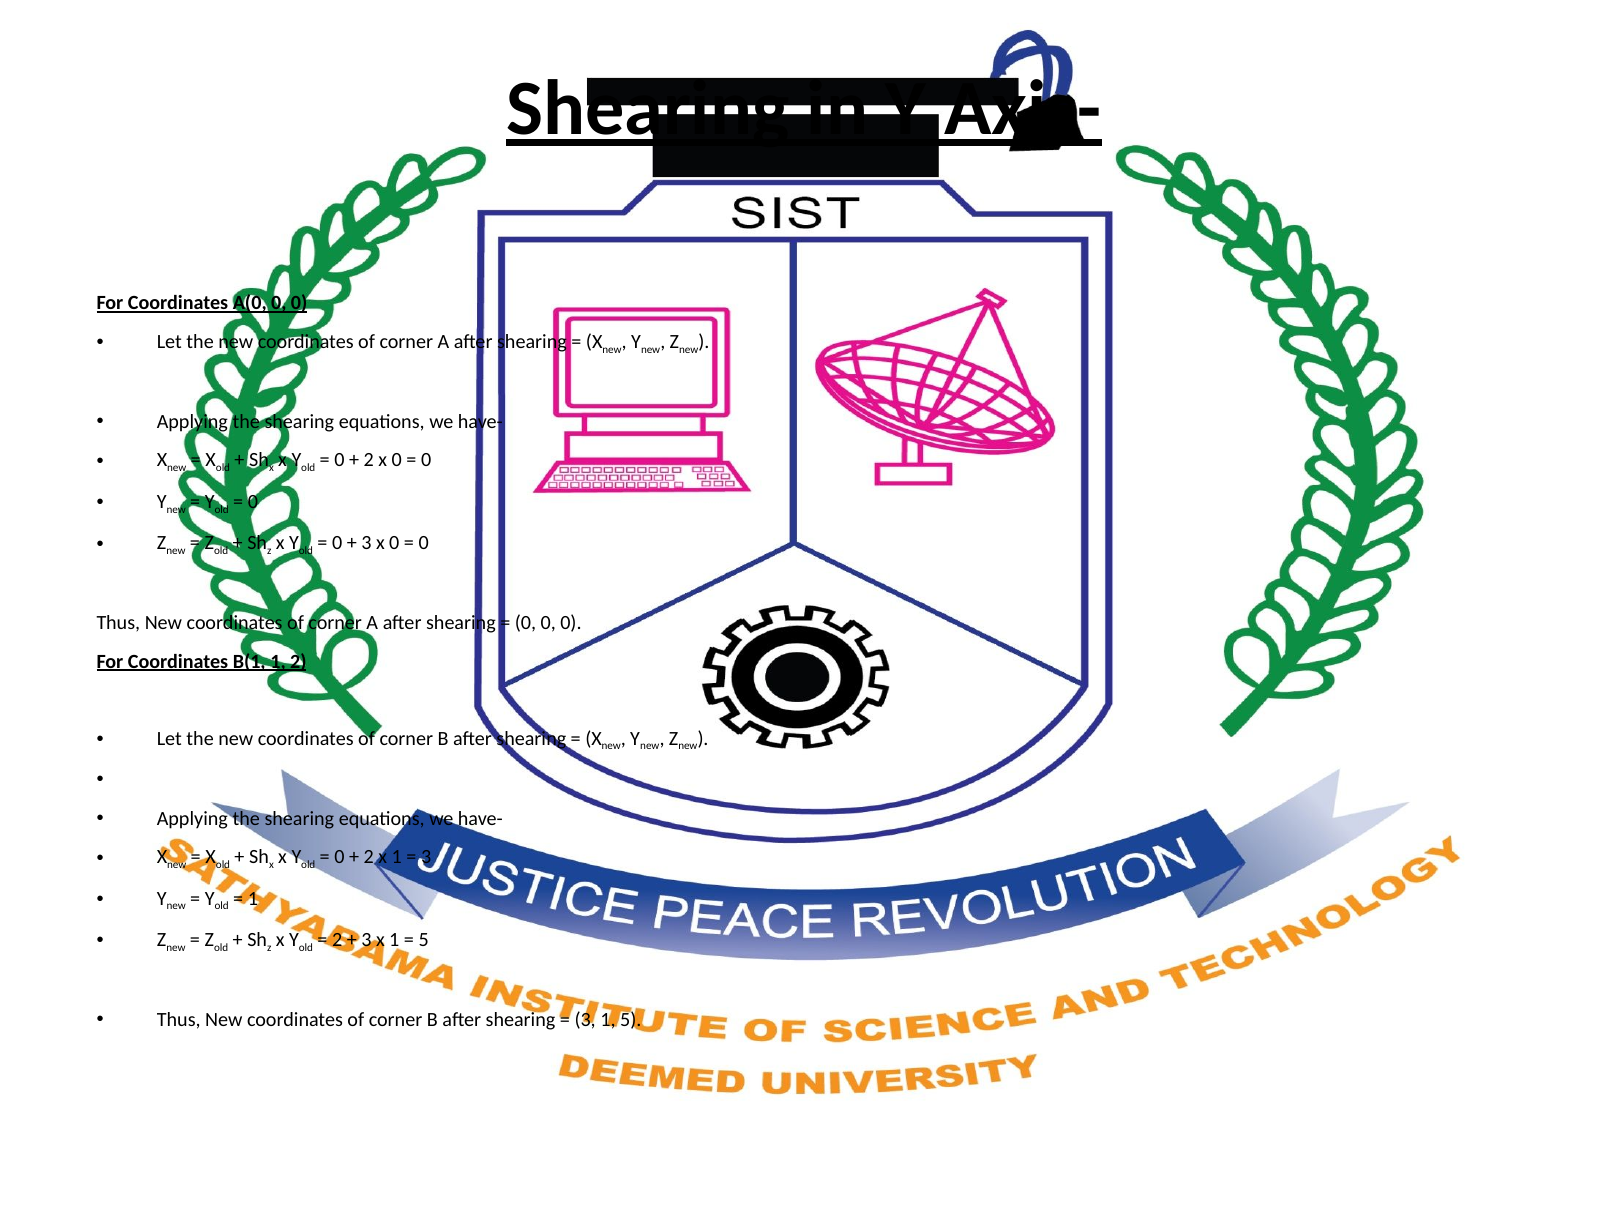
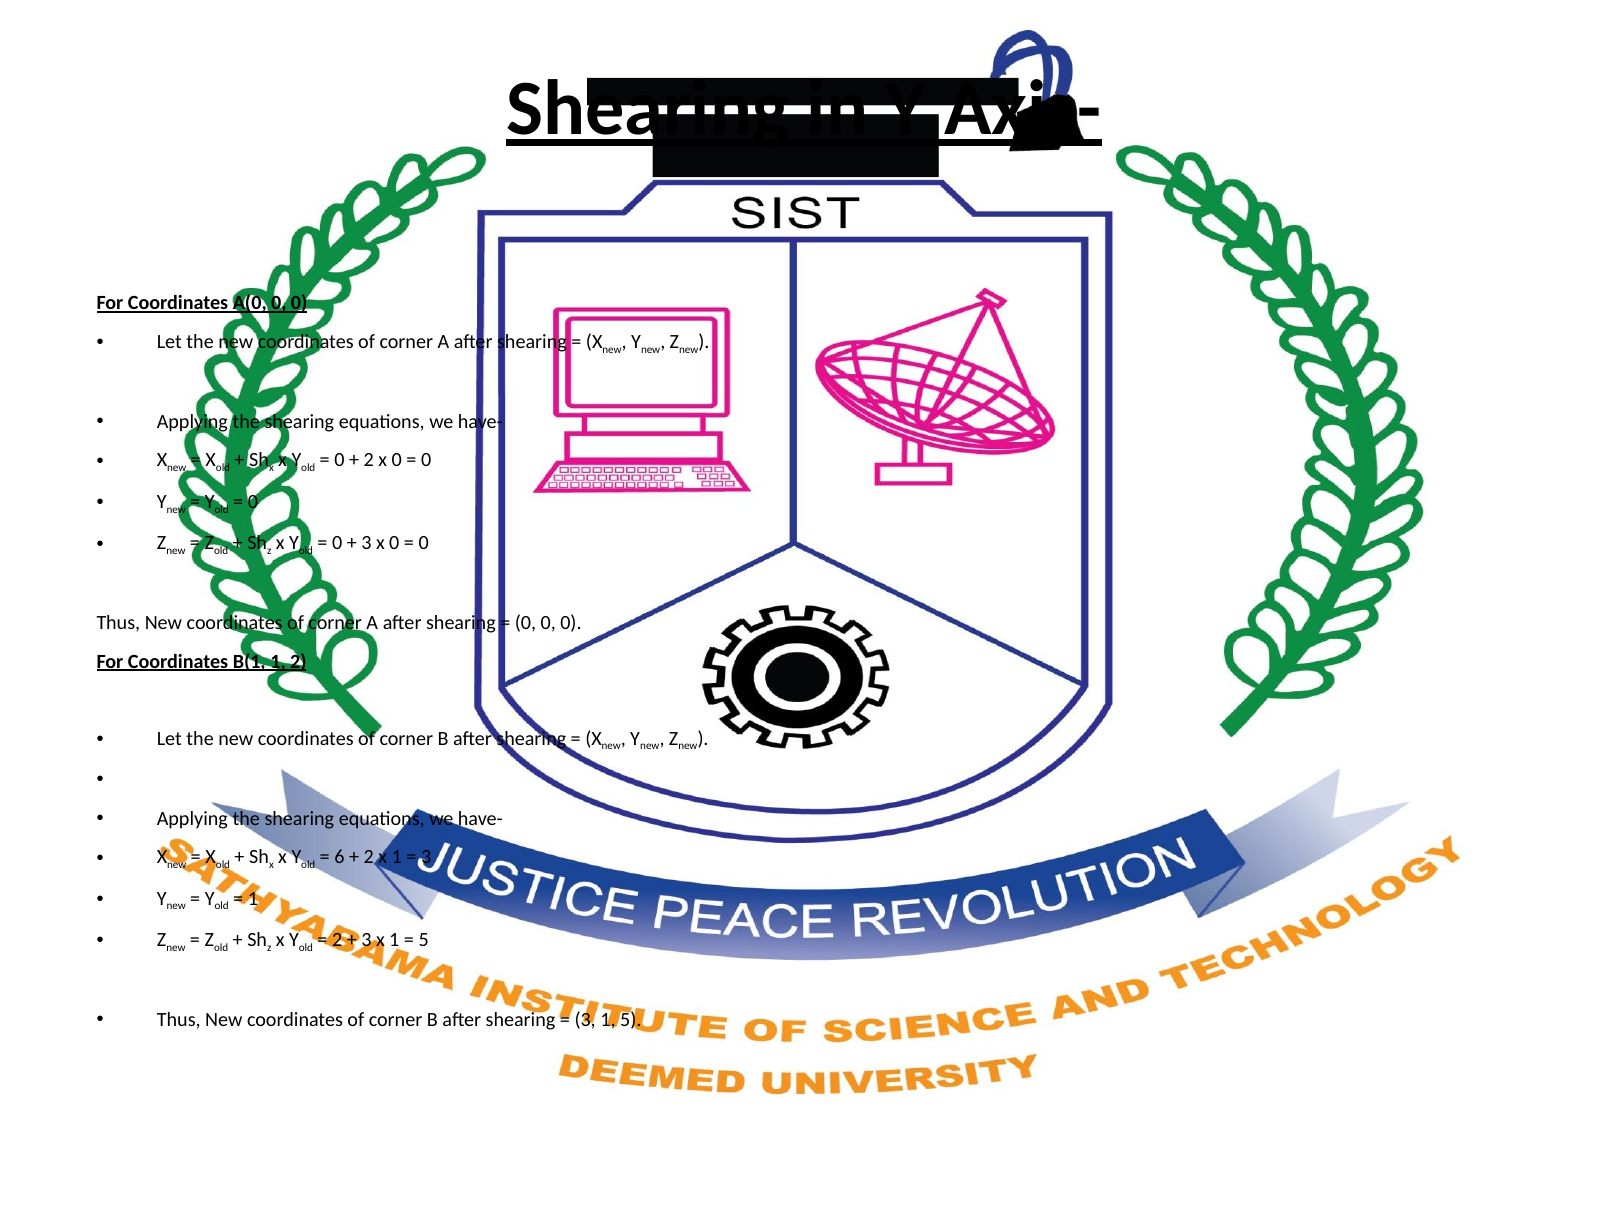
0: 0 -> 6 (340, 857)
